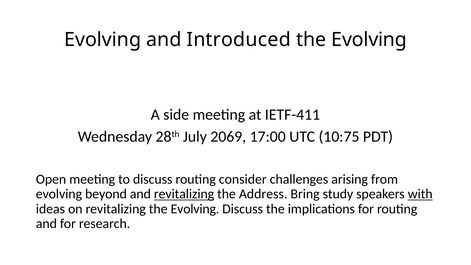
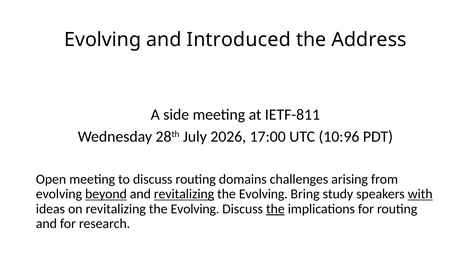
Evolving: Evolving -> Address (369, 40)
IETF-411: IETF-411 -> IETF-811 (292, 115)
2069: 2069 -> 2026 (228, 137)
10:75: 10:75 -> 10:96 (339, 137)
consider: consider -> domains (243, 179)
beyond underline: none -> present (106, 194)
Address: Address -> Evolving (263, 194)
the underline: none -> present (275, 209)
